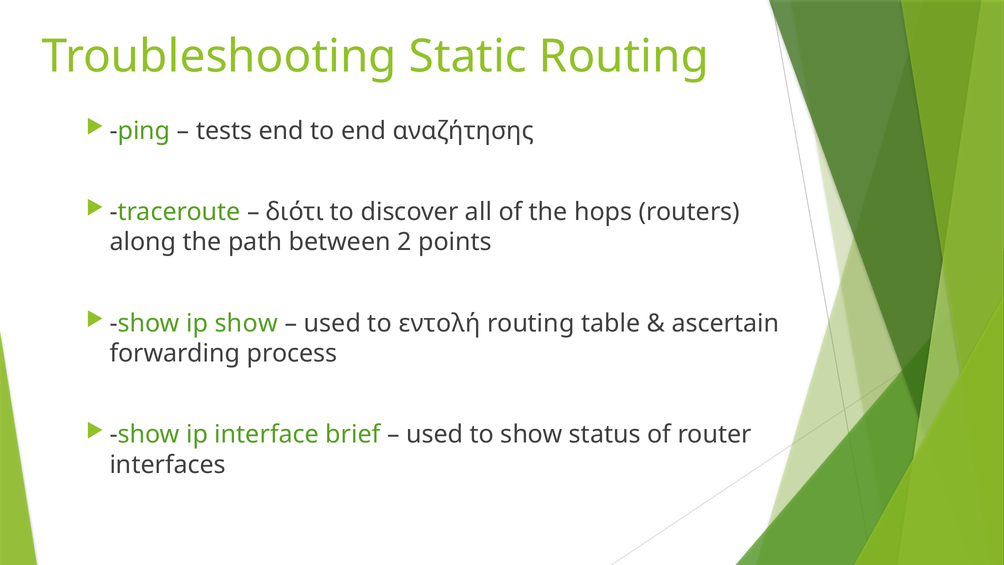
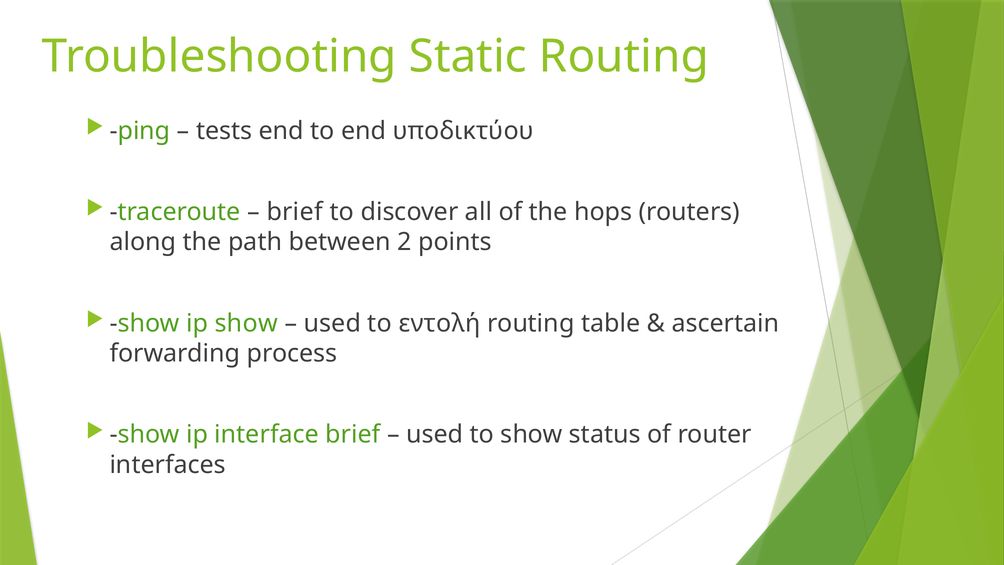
αναζήτησης: αναζήτησης -> υποδικτύου (463, 131)
διότι: διότι -> brief (295, 212)
